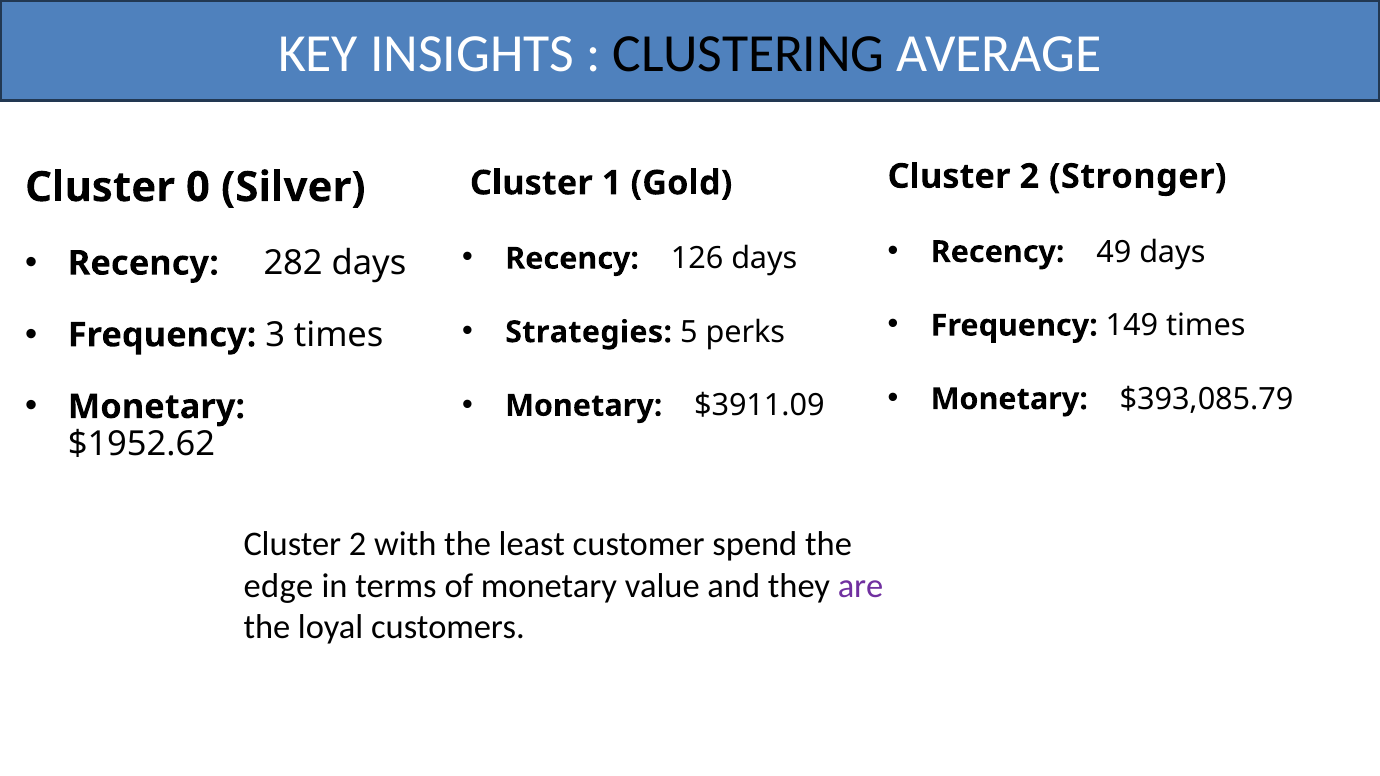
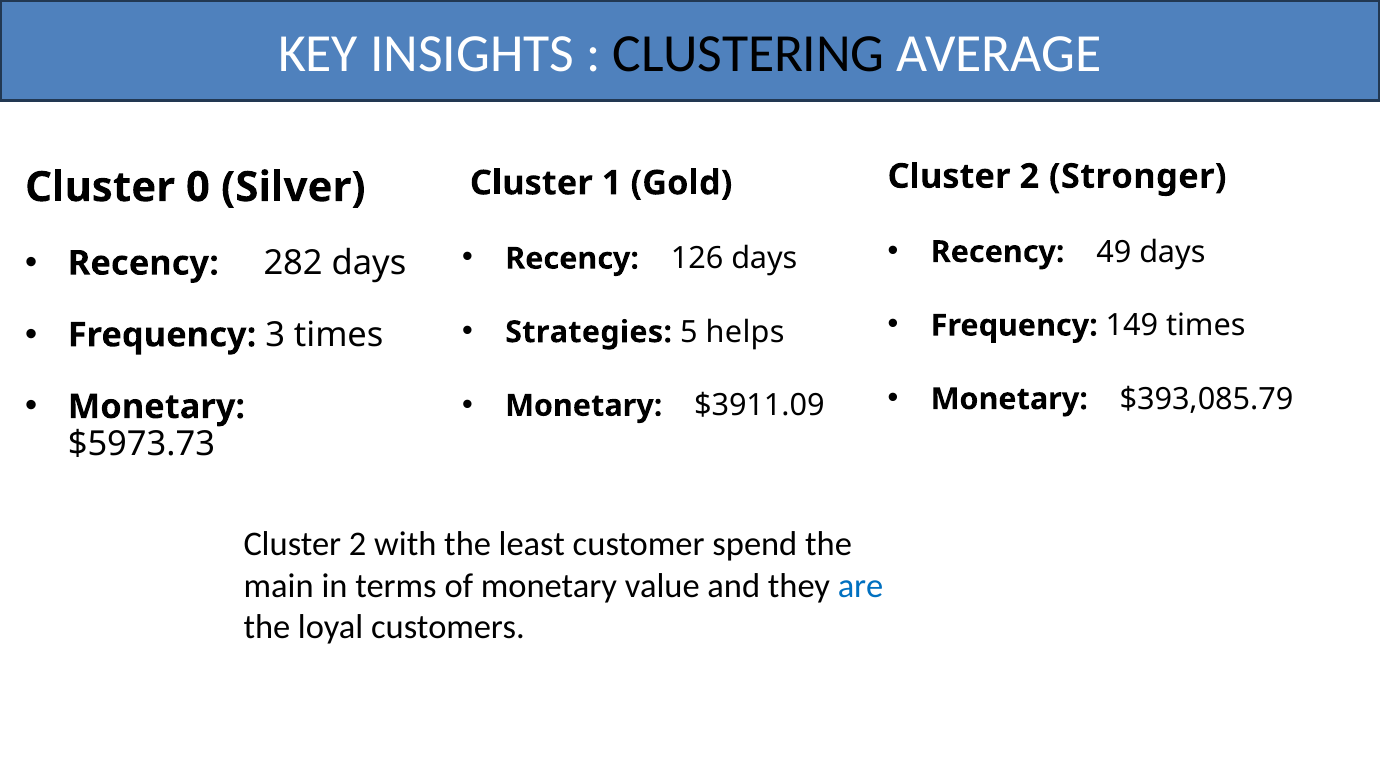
perks: perks -> helps (745, 332)
$1952.62: $1952.62 -> $5973.73 (141, 444)
edge: edge -> main (279, 586)
are colour: purple -> blue (861, 586)
